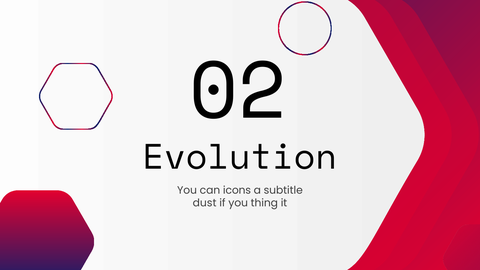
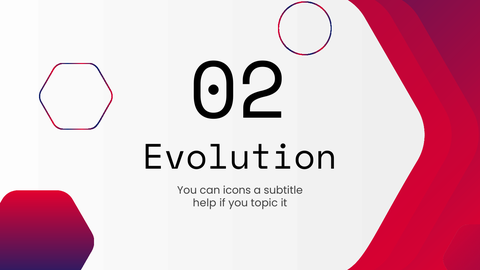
dust: dust -> help (205, 203)
thing: thing -> topic (264, 203)
